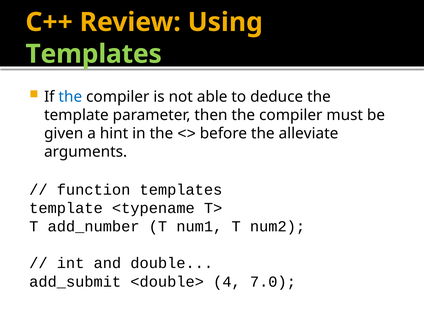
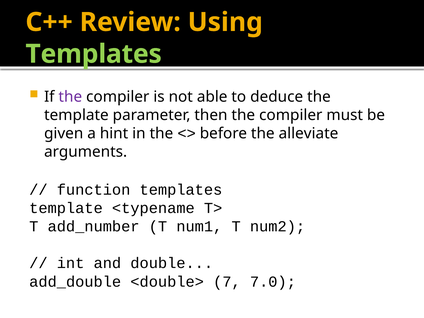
the colour: blue -> purple (70, 97)
add_submit: add_submit -> add_double (75, 282)
4: 4 -> 7 (227, 282)
